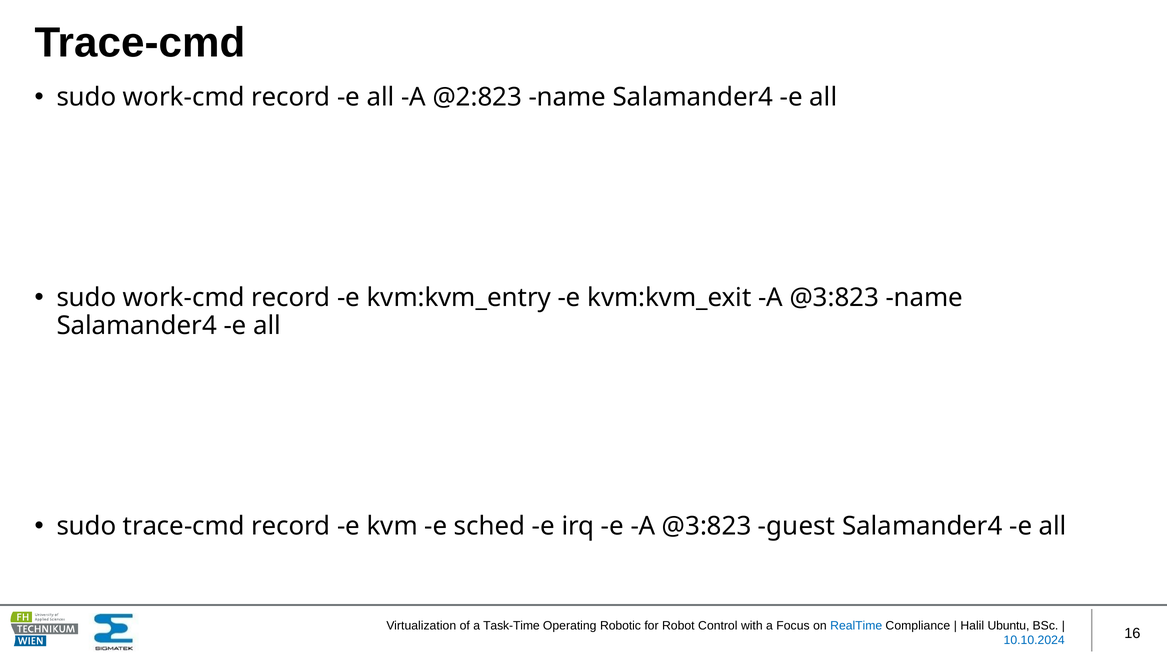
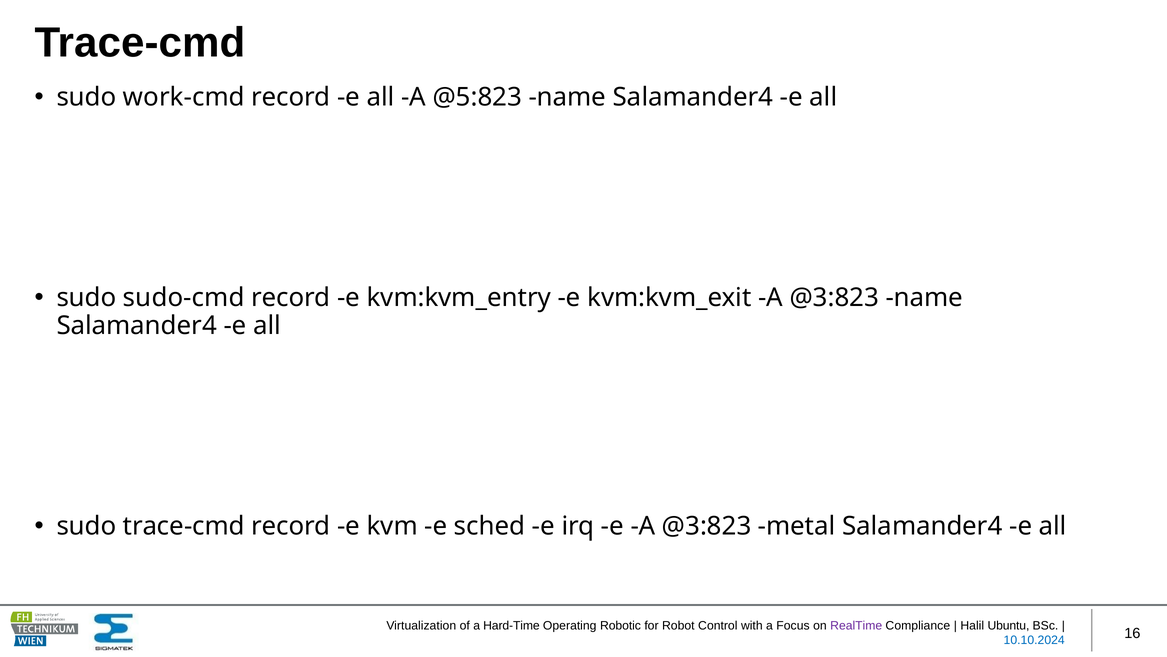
@2:823: @2:823 -> @5:823 (477, 97)
work-cmd: work-cmd -> sudo-cmd (184, 297)
guest: guest -> metal (797, 526)
Task-Time: Task-Time -> Hard-Time (511, 625)
RealTime colour: blue -> purple (856, 625)
